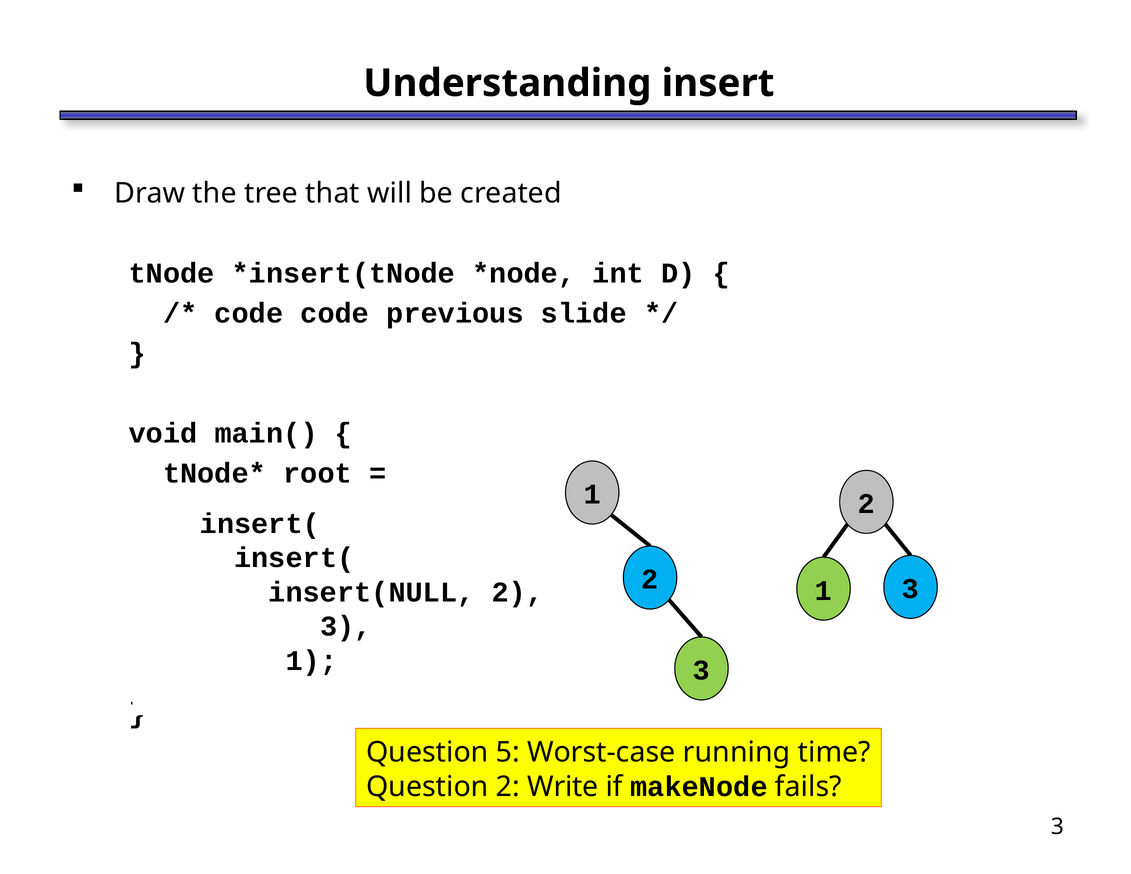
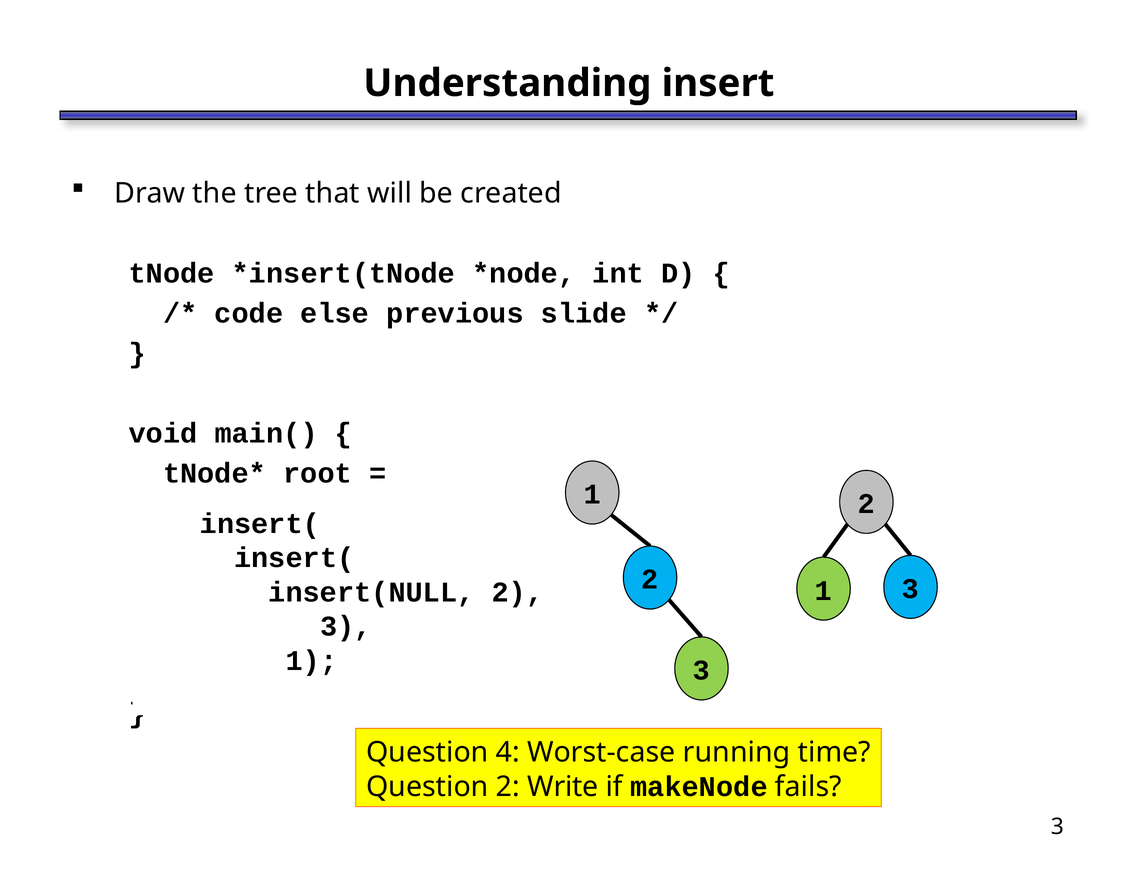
code code: code -> else (335, 313)
5: 5 -> 4 (508, 752)
